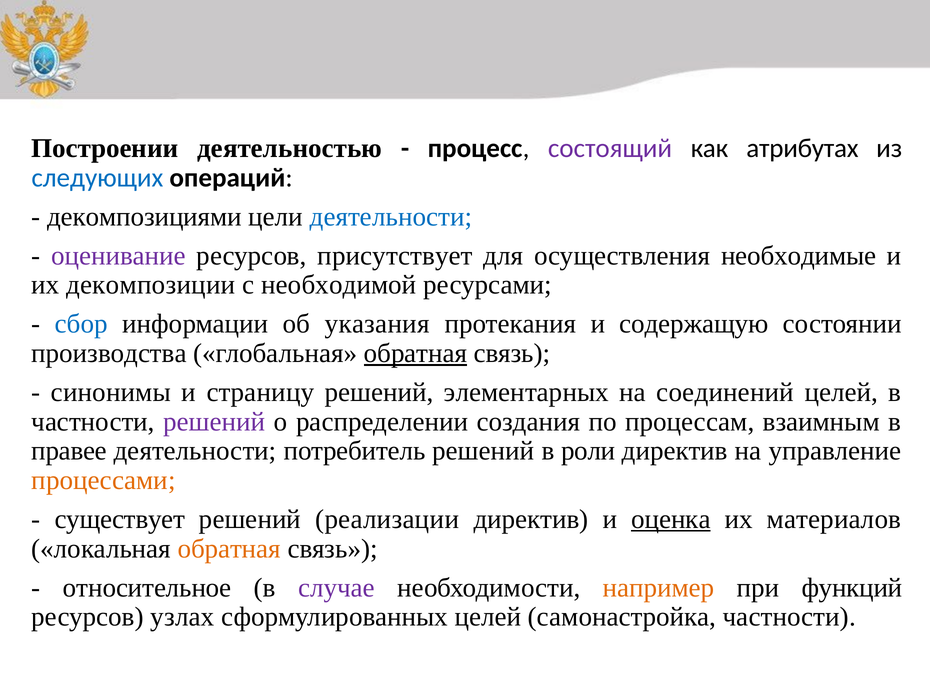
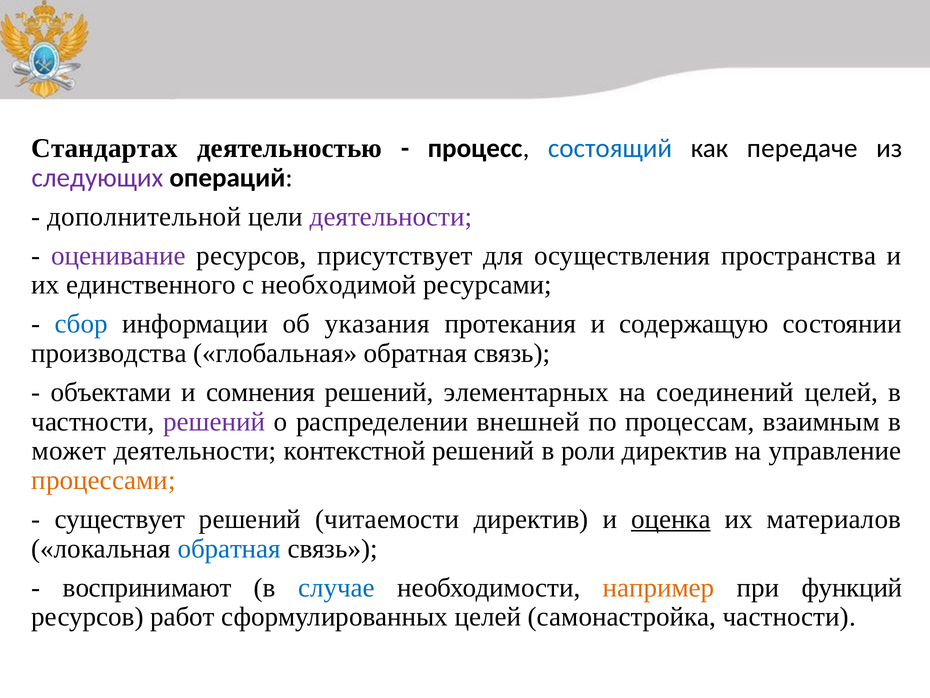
Построении: Построении -> Стандартах (105, 148)
состоящий colour: purple -> blue (610, 148)
атрибутах: атрибутах -> передаче (802, 148)
следующих colour: blue -> purple (97, 177)
декомпозициями: декомпозициями -> дополнительной (144, 216)
деятельности colour: blue -> purple (391, 216)
необходимые: необходимые -> пространства (799, 255)
декомпозиции: декомпозиции -> единственного (151, 285)
обратная underline: present -> none (415, 353)
синонимы: синонимы -> объектами (111, 392)
страницу: страницу -> сомнения (261, 392)
создания: создания -> внешней (528, 421)
правее: правее -> может (69, 451)
потребитель: потребитель -> контекстной (355, 451)
реализации: реализации -> читаемости (387, 519)
обратная colour: orange -> blue (229, 548)
относительное: относительное -> воспринимают (147, 587)
случае colour: purple -> blue (337, 587)
узлах: узлах -> работ (183, 616)
